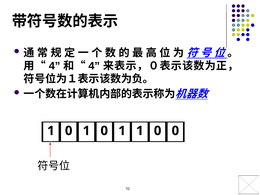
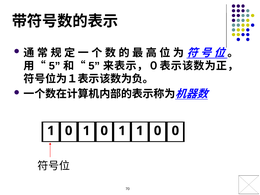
4: 4 -> 5 (55, 66)
4: 4 -> 5 (94, 66)
